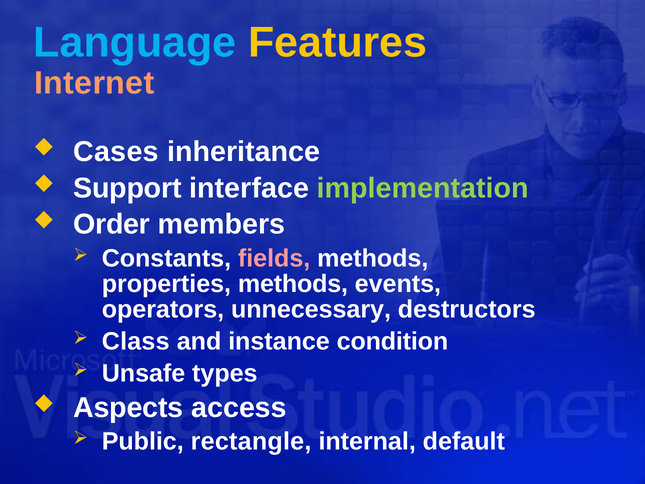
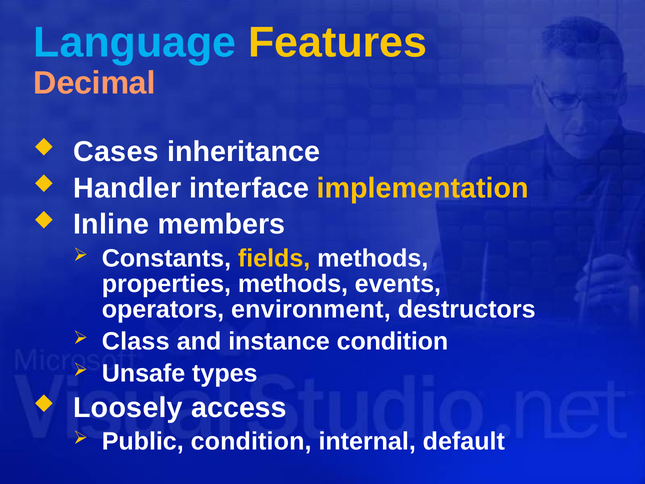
Internet: Internet -> Decimal (95, 83)
Support: Support -> Handler (127, 188)
implementation colour: light green -> yellow (423, 188)
Order: Order -> Inline (111, 224)
fields colour: pink -> yellow (274, 258)
unnecessary: unnecessary -> environment (311, 309)
Aspects: Aspects -> Loosely (128, 408)
Public rectangle: rectangle -> condition (251, 441)
